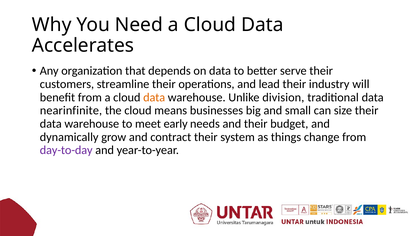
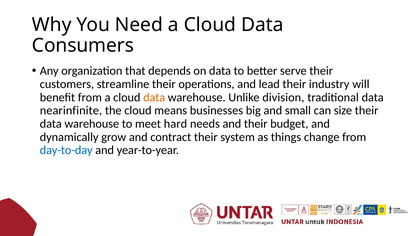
Accelerates: Accelerates -> Consumers (83, 46)
early: early -> hard (175, 124)
day-to-day colour: purple -> blue (66, 150)
